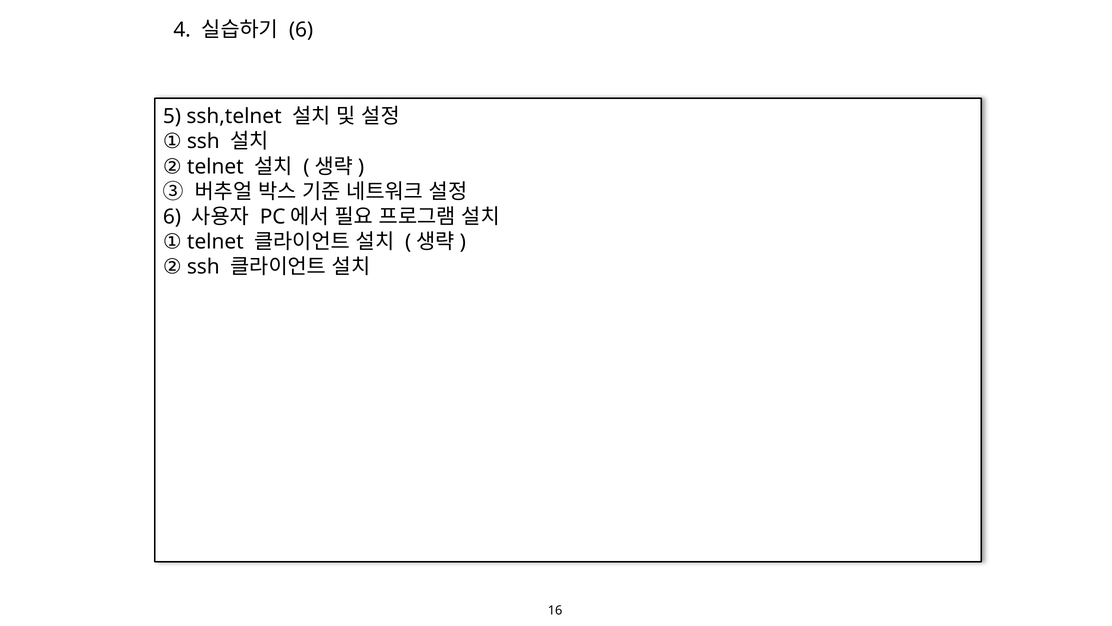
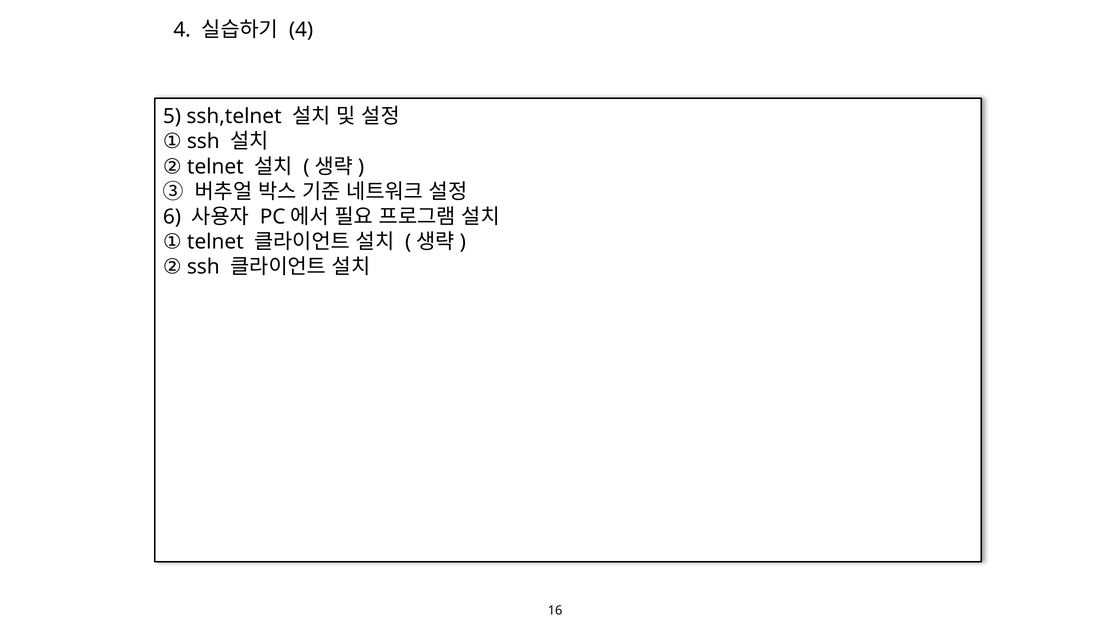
6: 6 -> 4 (301, 30)
